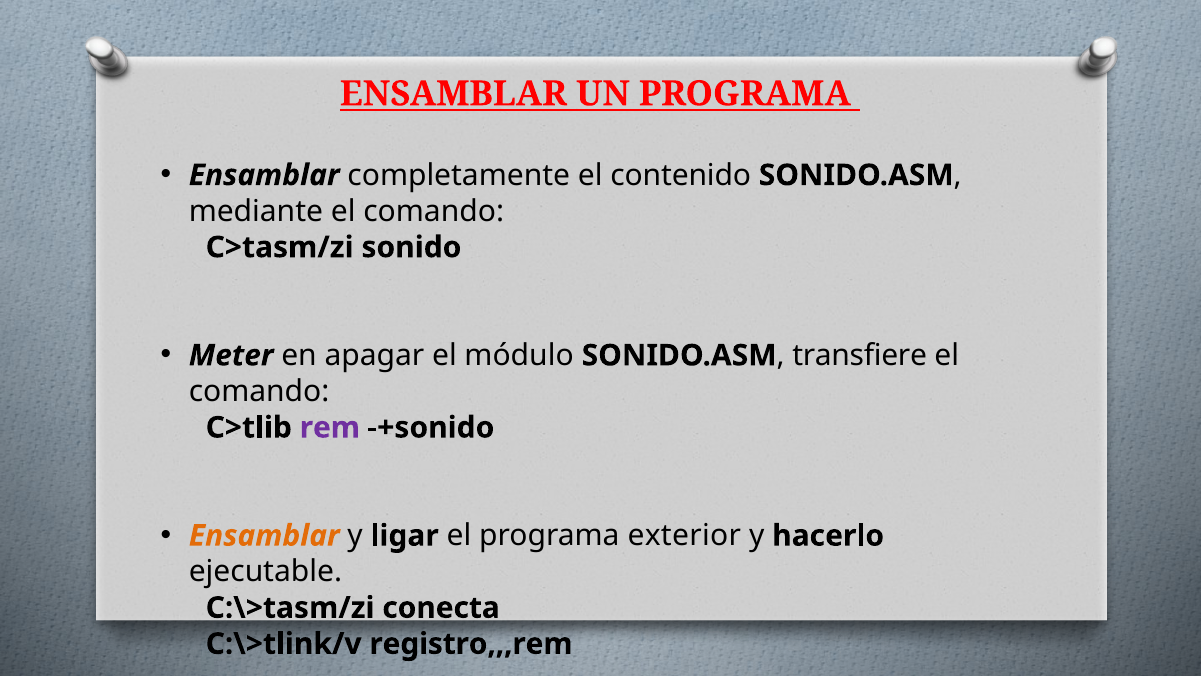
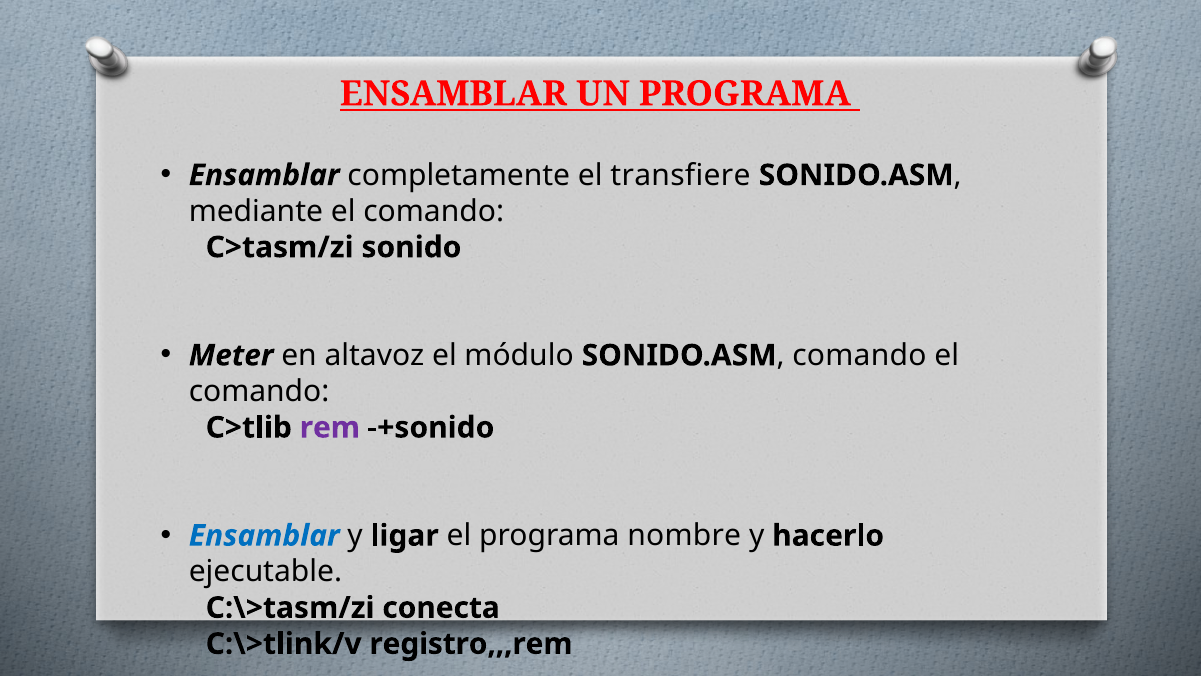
contenido: contenido -> transfiere (680, 175)
apagar: apagar -> altavoz (374, 355)
transfiere: transfiere -> comando (859, 355)
Ensamblar colour: orange -> blue (264, 535)
exterior: exterior -> nombre (684, 535)
